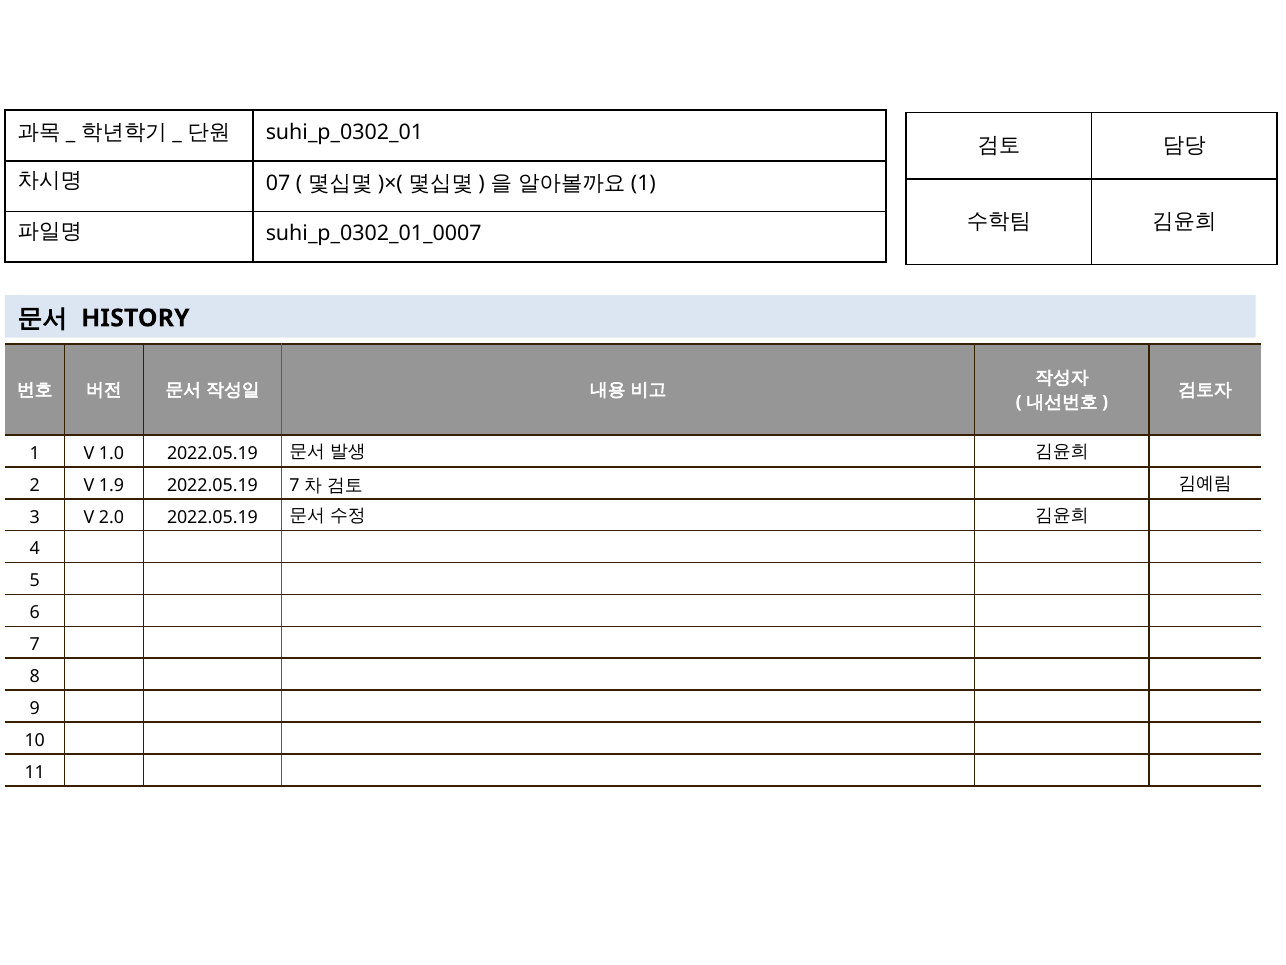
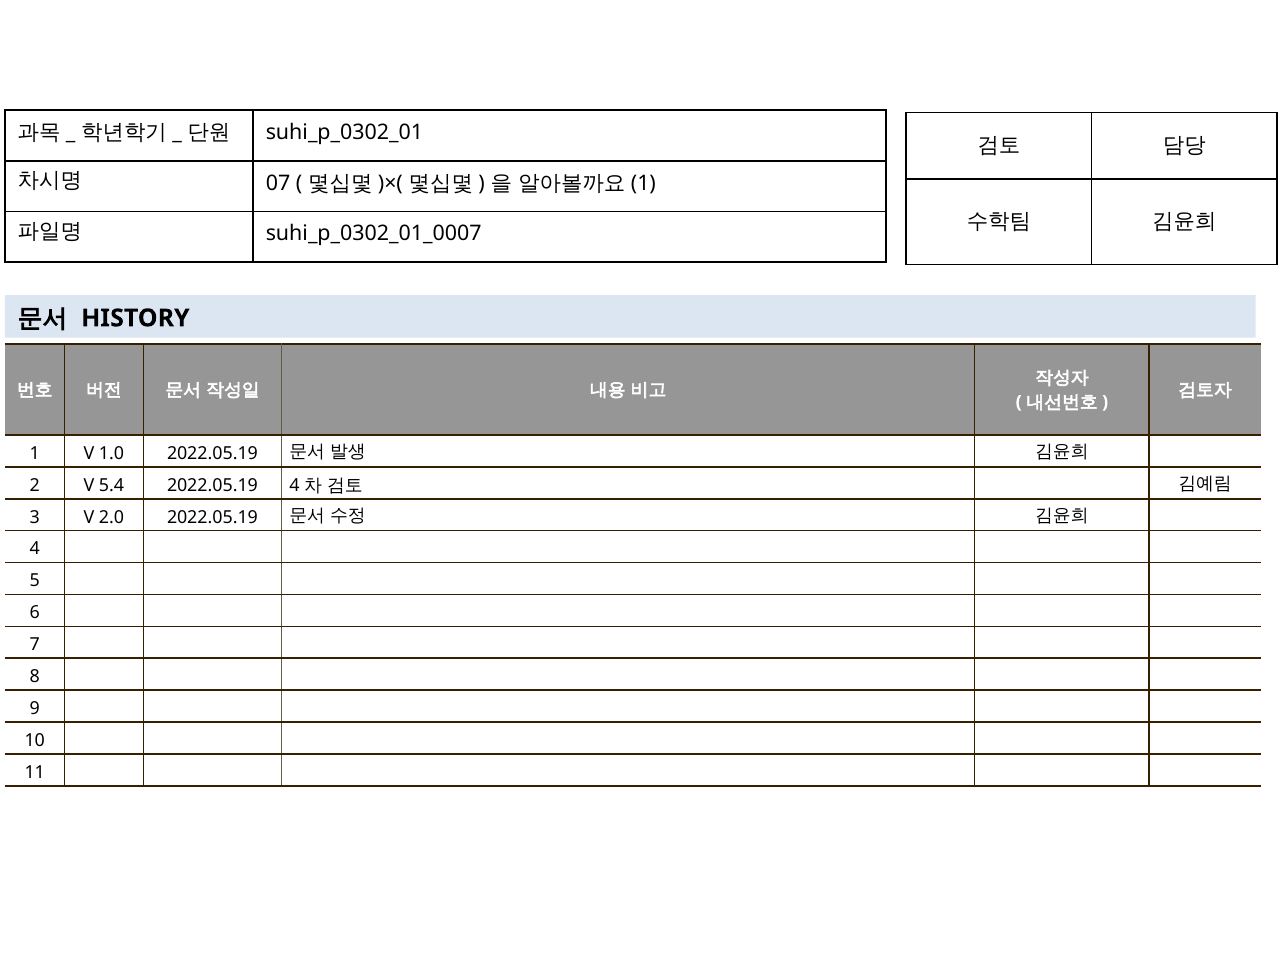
1.9: 1.9 -> 5.4 (112, 485)
2022.05.19 7: 7 -> 4 (294, 485)
